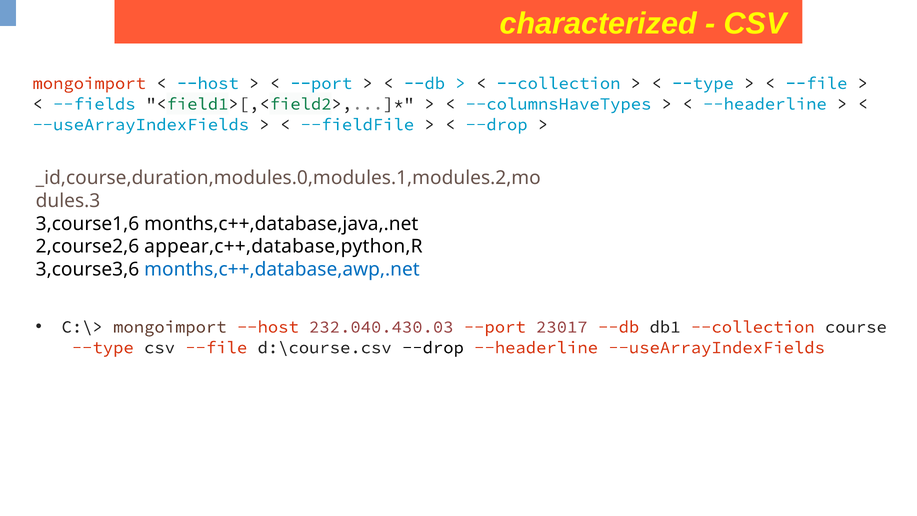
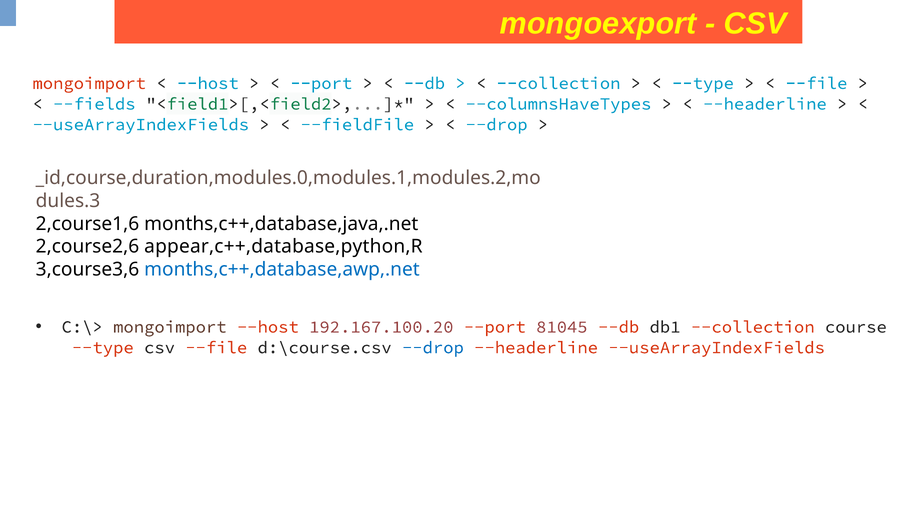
characterized: characterized -> mongoexport (598, 24)
3,course1,6: 3,course1,6 -> 2,course1,6 (87, 224)
232.040.430.03: 232.040.430.03 -> 192.167.100.20 (381, 327)
23017: 23017 -> 81045 (562, 327)
--drop colour: black -> blue (433, 347)
